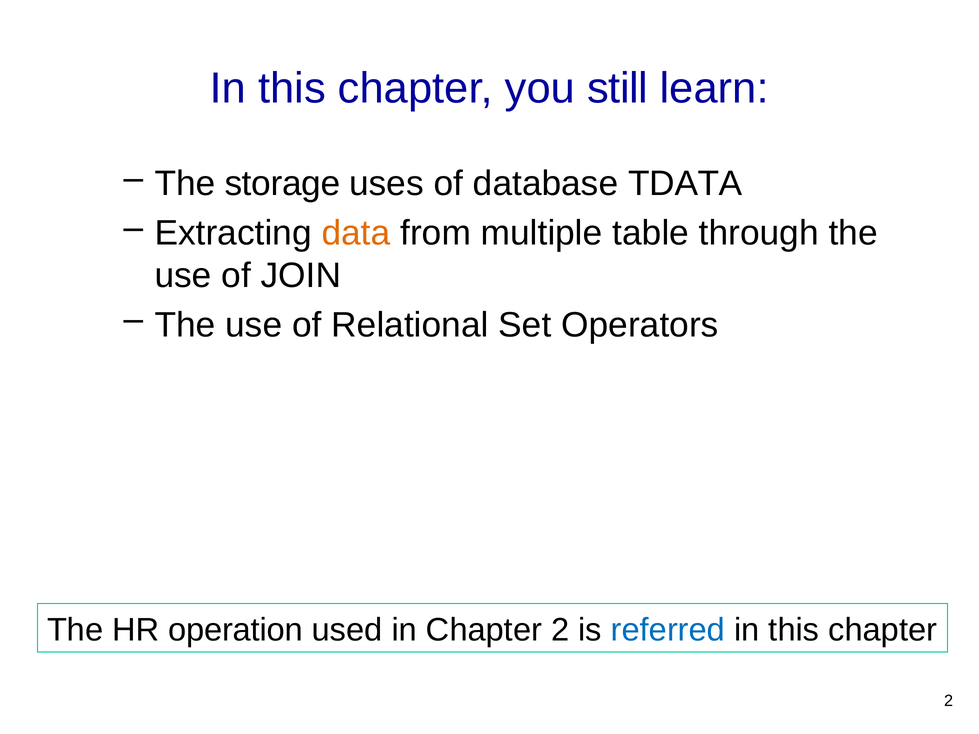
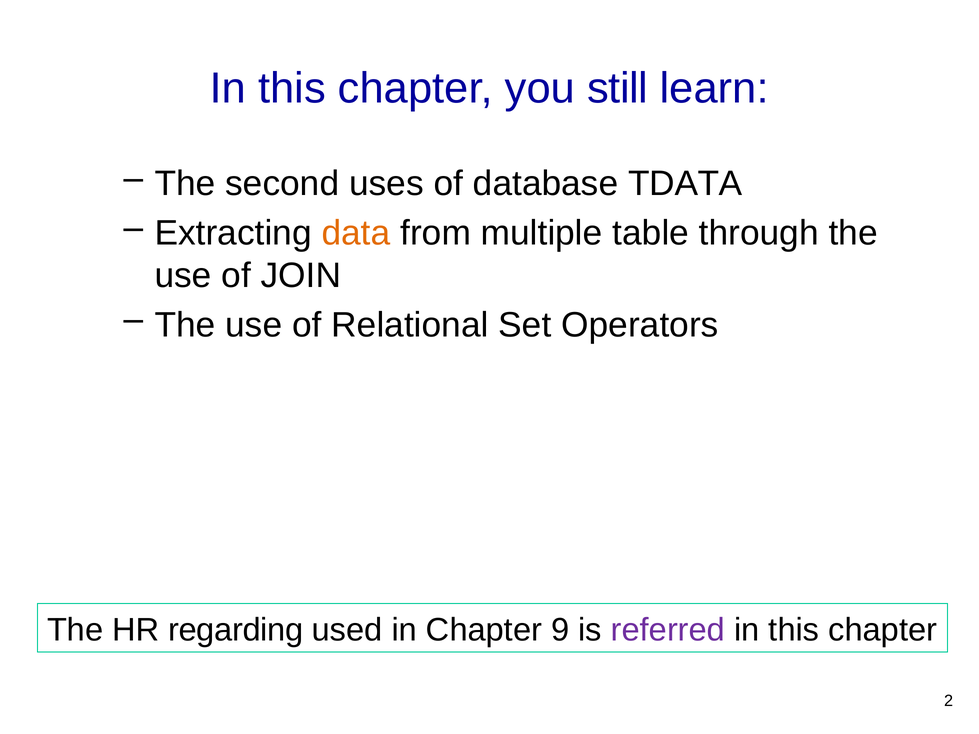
storage: storage -> second (282, 184)
operation: operation -> regarding (236, 630)
Chapter 2: 2 -> 9 (560, 630)
referred colour: blue -> purple (668, 630)
